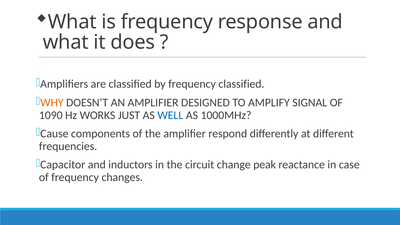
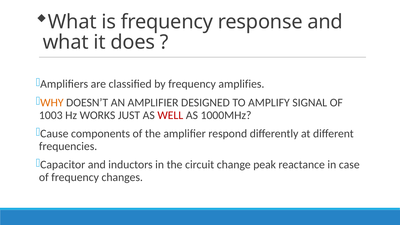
frequency classified: classified -> amplifies (241, 84)
1090: 1090 -> 1003 (51, 115)
WELL colour: blue -> red (170, 115)
